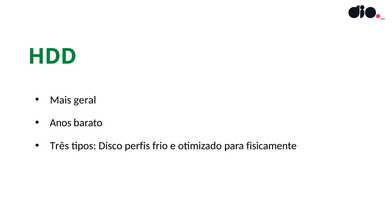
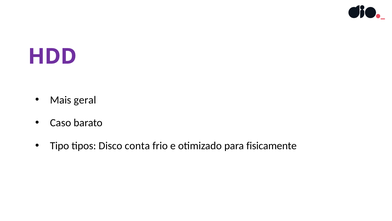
HDD colour: green -> purple (52, 56)
Anos: Anos -> Caso (61, 123)
Três: Três -> Tipo (60, 145)
perfis: perfis -> conta (137, 145)
